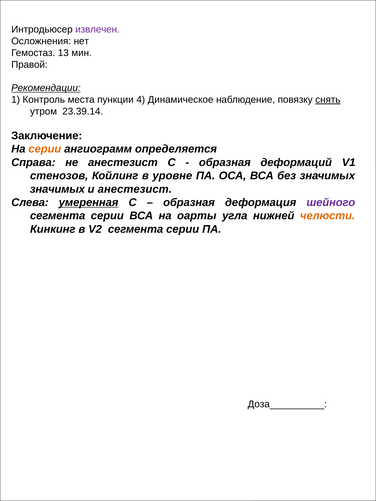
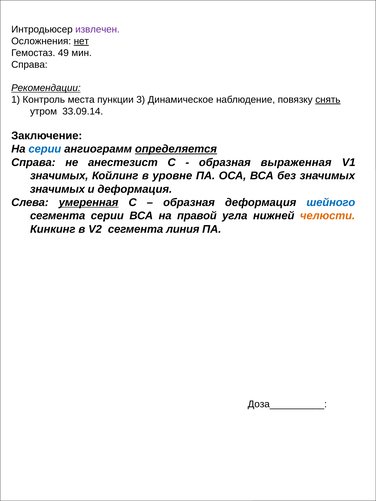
нет underline: none -> present (81, 41)
13: 13 -> 49 (63, 53)
Правой: Правой -> Справа (29, 65)
4: 4 -> 3 (141, 100)
23.39.14: 23.39.14 -> 33.09.14 (83, 111)
серии colour: orange -> blue (45, 149)
определяется underline: none -> present (176, 149)
деформаций: деформаций -> выраженная (296, 163)
стенозов: стенозов -> значимых (59, 176)
и анестезист: анестезист -> деформация (135, 189)
шейного colour: purple -> blue (331, 203)
оарты: оарты -> правой (197, 216)
V2 сегмента серии: серии -> линия (183, 229)
